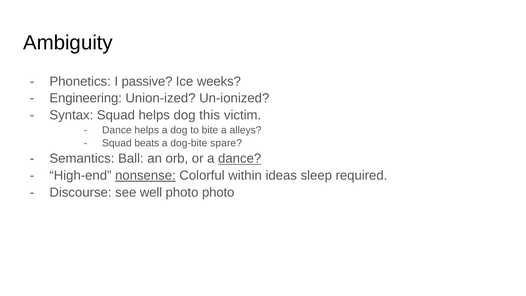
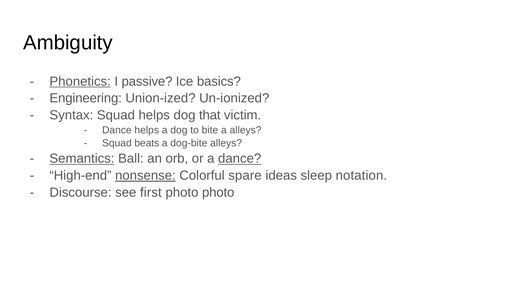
Phonetics underline: none -> present (80, 81)
weeks: weeks -> basics (219, 81)
this: this -> that (210, 115)
dog-bite spare: spare -> alleys (226, 143)
Semantics underline: none -> present (82, 159)
within: within -> spare (245, 175)
required: required -> notation (361, 175)
well: well -> first (151, 192)
